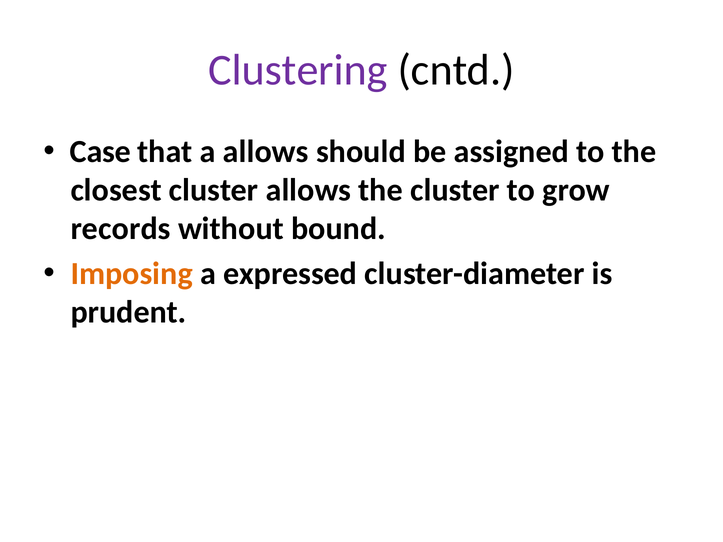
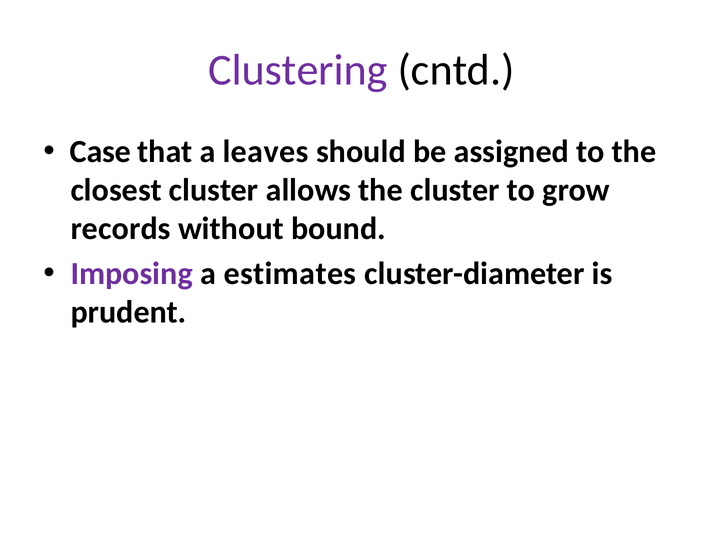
a allows: allows -> leaves (266, 152)
Imposing colour: orange -> purple (132, 274)
expressed: expressed -> estimates (290, 274)
